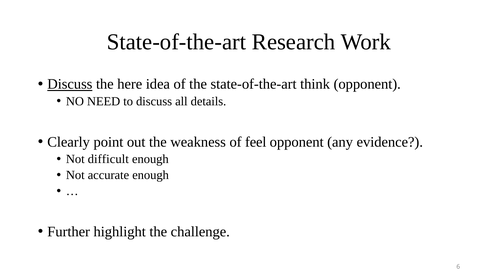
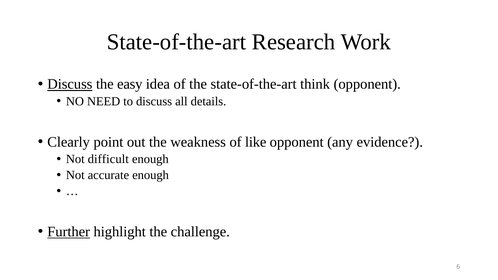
here: here -> easy (130, 84)
feel: feel -> like (256, 142)
Further underline: none -> present (69, 232)
